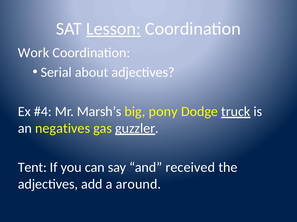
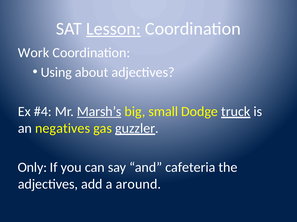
Serial: Serial -> Using (56, 73)
Marsh’s underline: none -> present (99, 112)
pony: pony -> small (163, 112)
Tent: Tent -> Only (32, 168)
received: received -> cafeteria (190, 168)
